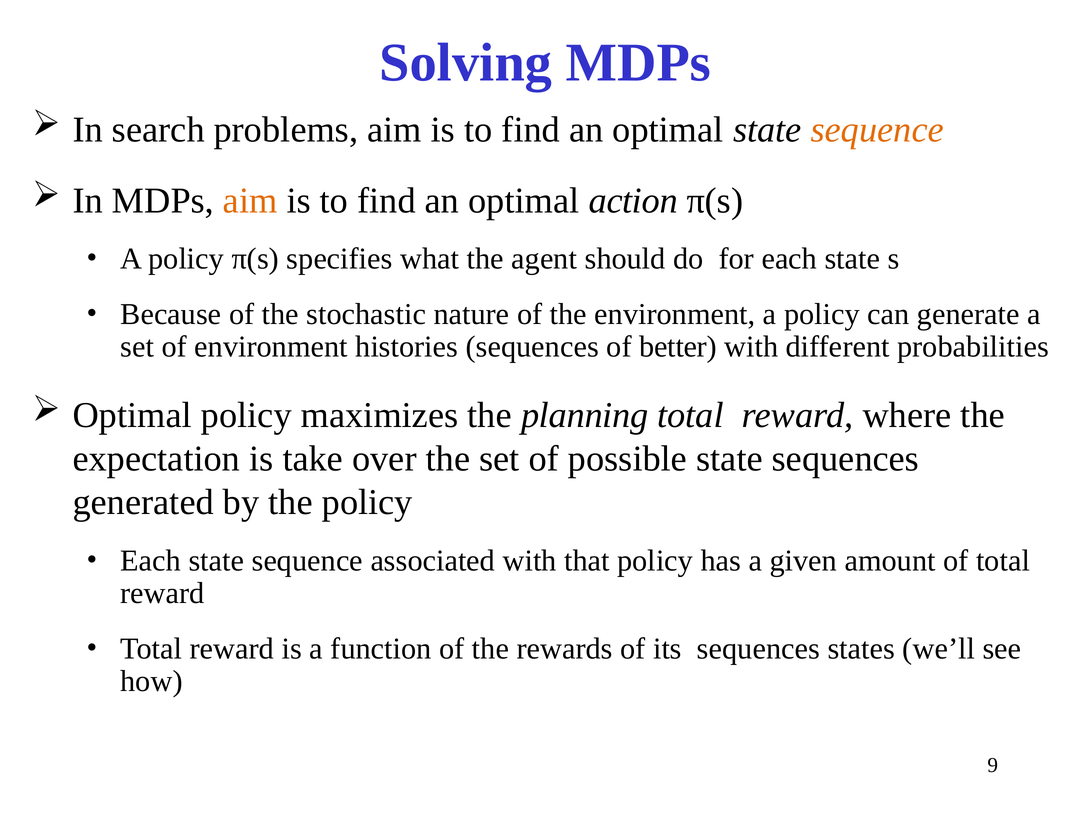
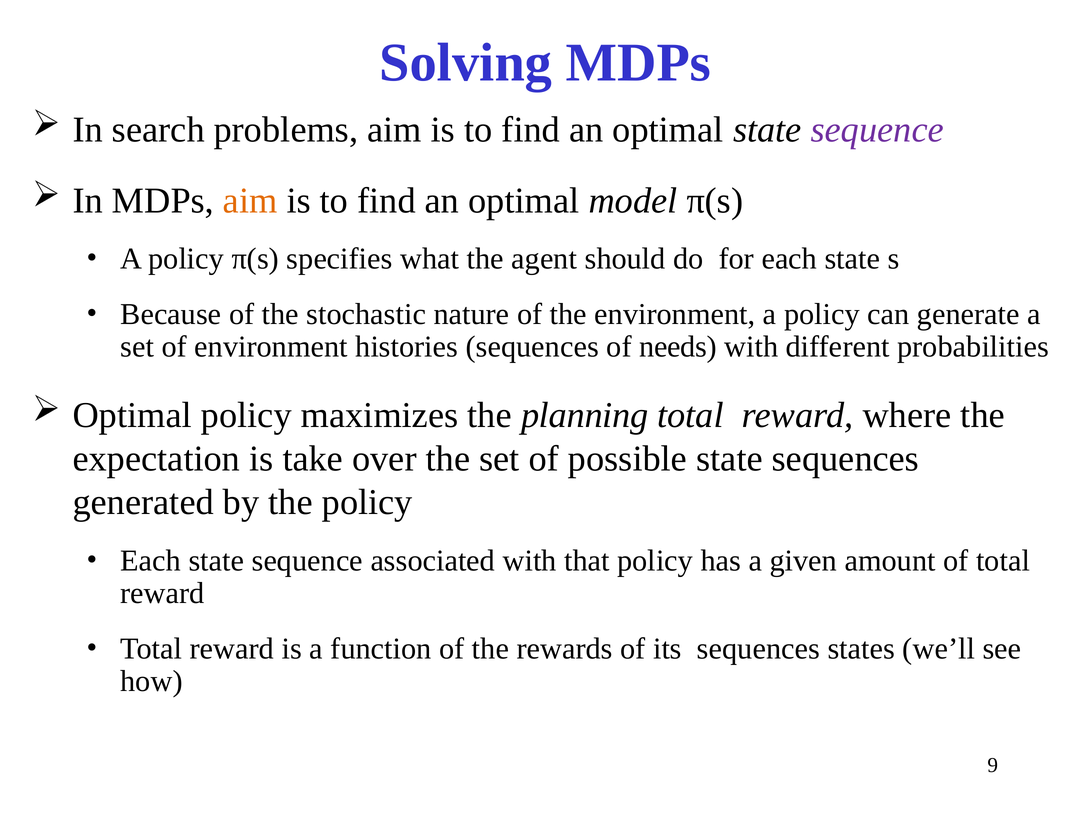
sequence colour: orange -> purple (877, 130)
action: action -> model (633, 201)
better: better -> needs (678, 347)
